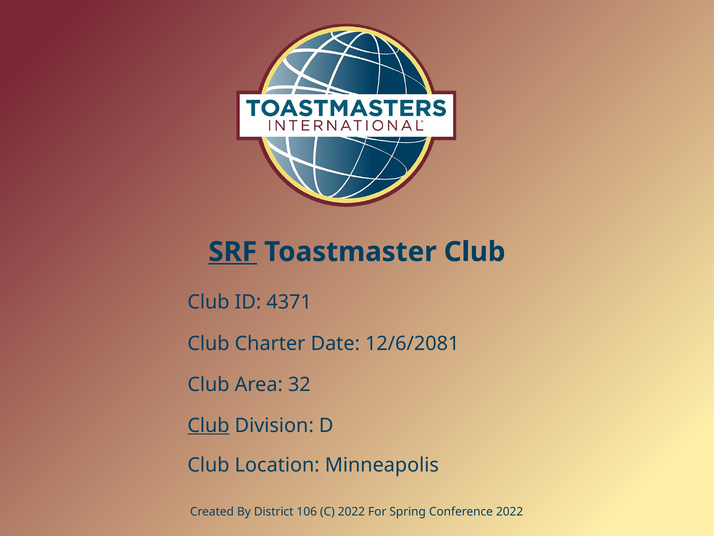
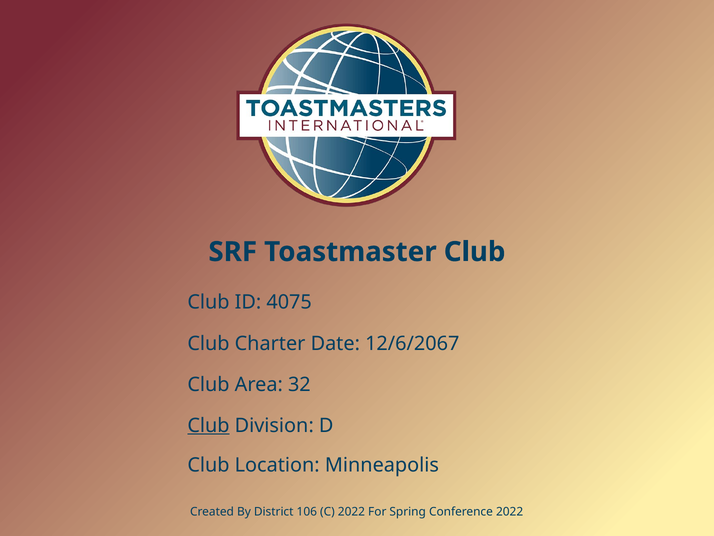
SRF underline: present -> none (233, 252)
4371: 4371 -> 4075 (289, 302)
12/6/2081: 12/6/2081 -> 12/6/2067 (412, 343)
